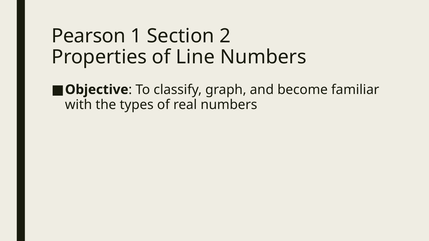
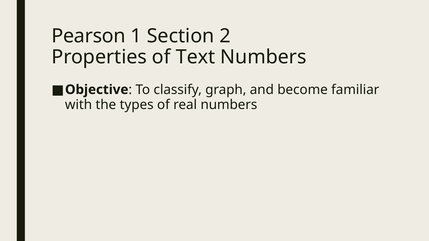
Line: Line -> Text (196, 57)
